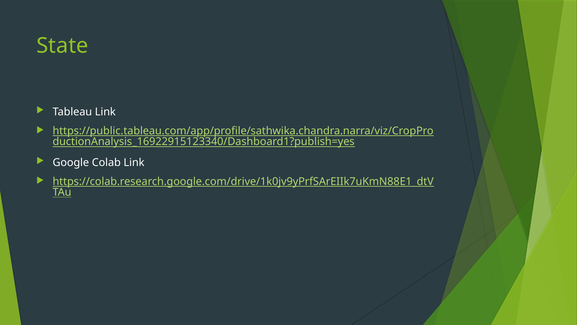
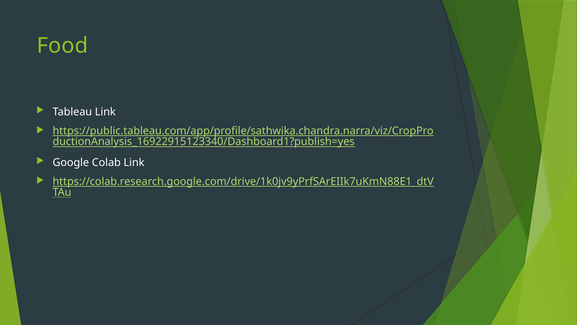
State: State -> Food (62, 46)
